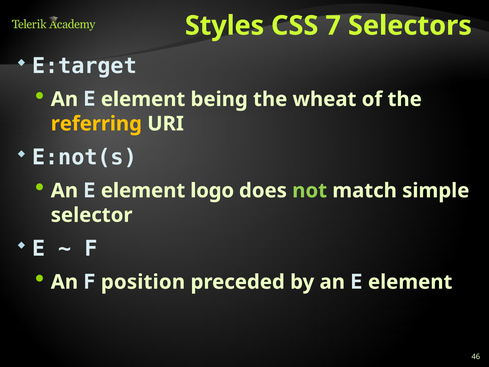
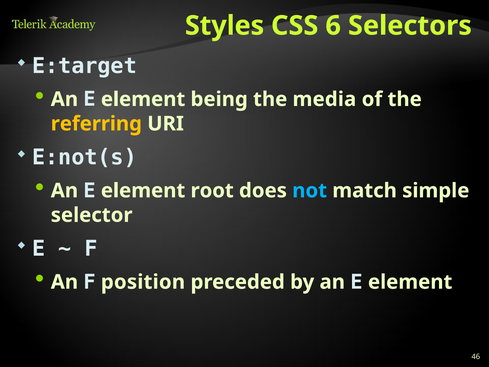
7: 7 -> 6 (333, 26)
wheat: wheat -> media (324, 99)
logo: logo -> root (212, 191)
not colour: light green -> light blue (310, 191)
